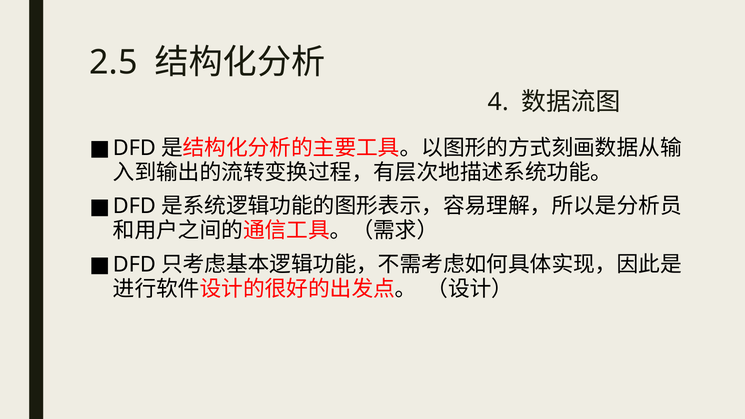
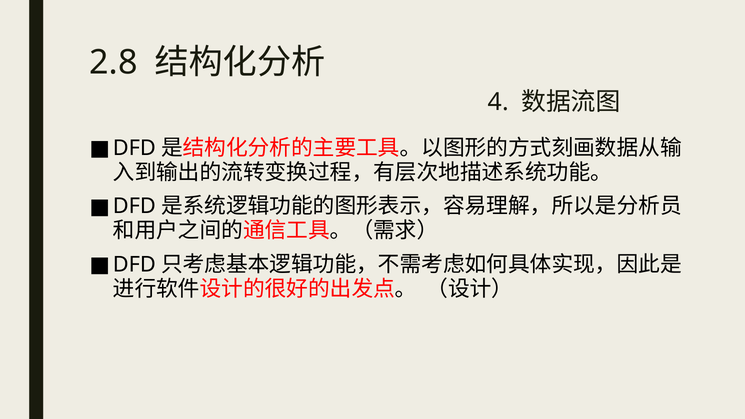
2.5: 2.5 -> 2.8 (113, 63)
